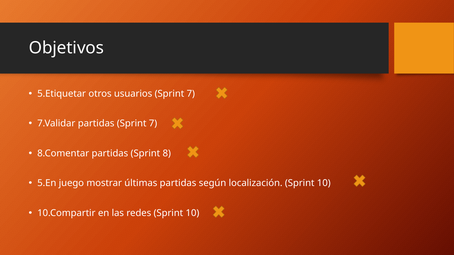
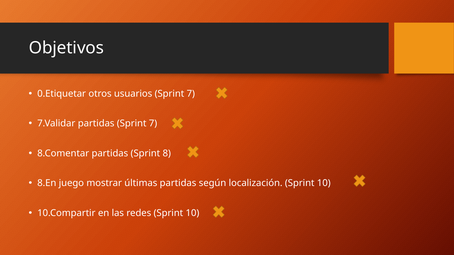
5.Etiquetar: 5.Etiquetar -> 0.Etiquetar (62, 94)
5.En: 5.En -> 8.En (47, 183)
